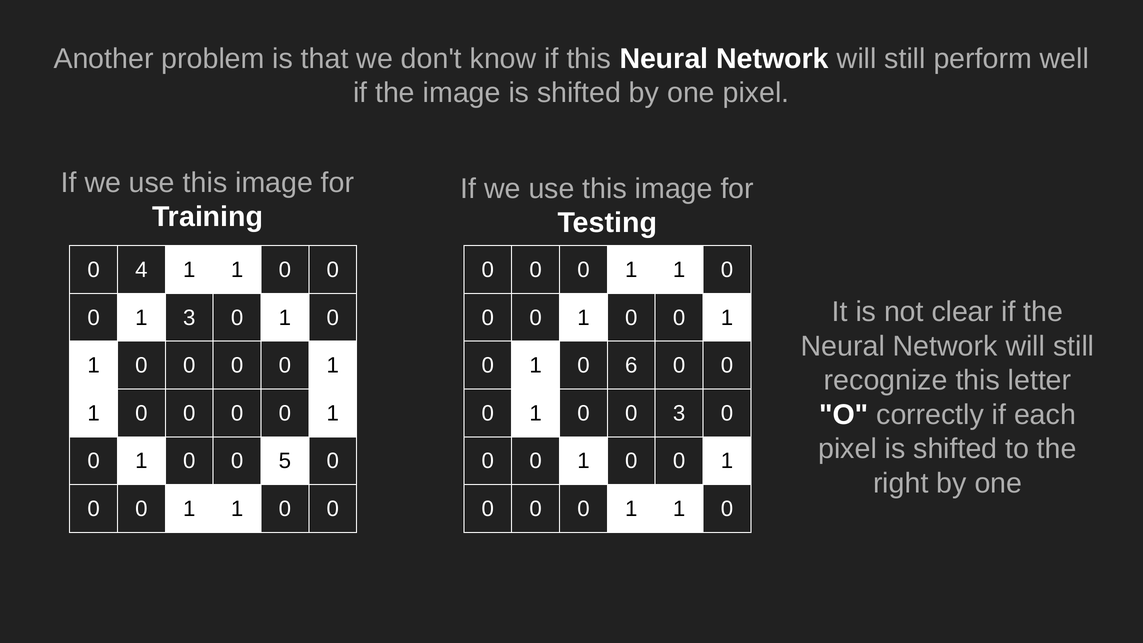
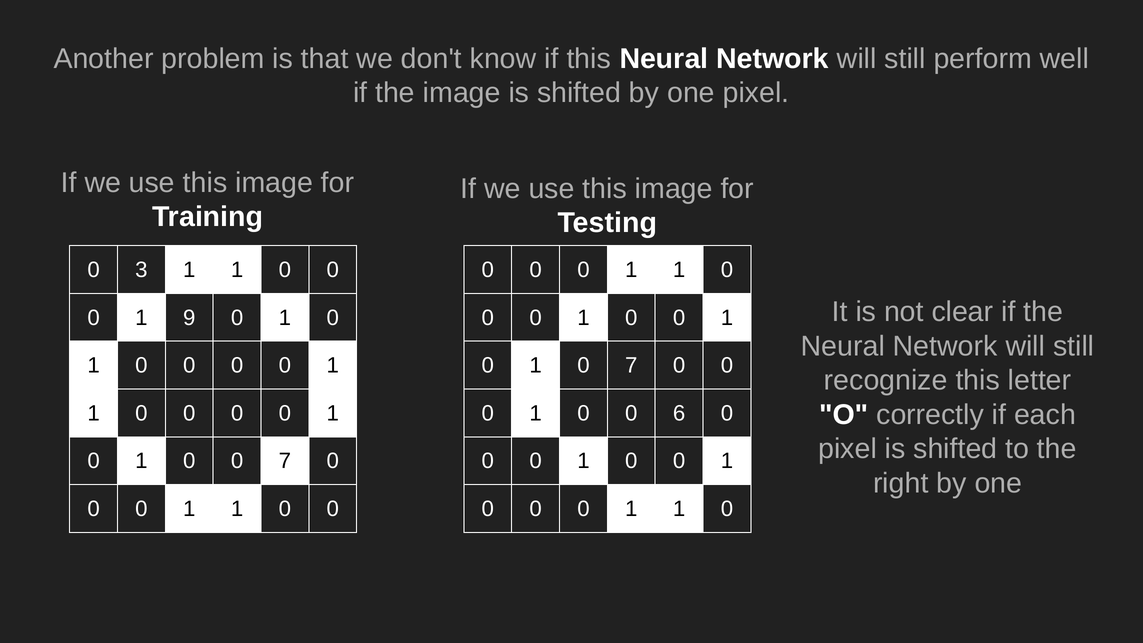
4: 4 -> 3 (141, 270)
1 3: 3 -> 9 (189, 318)
1 0 6: 6 -> 7 (631, 365)
0 3: 3 -> 6 (679, 413)
0 0 5: 5 -> 7 (285, 461)
